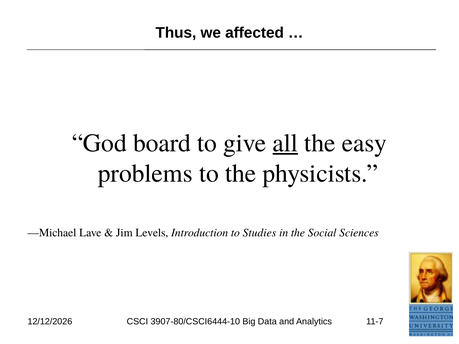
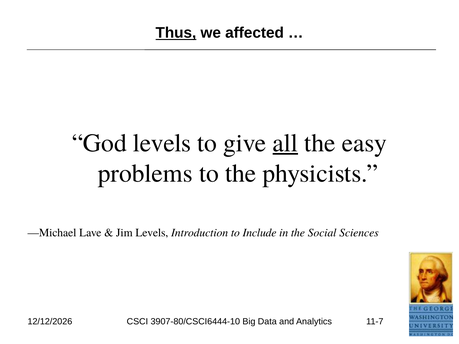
Thus underline: none -> present (176, 33)
God board: board -> levels (162, 143)
Studies: Studies -> Include (260, 233)
